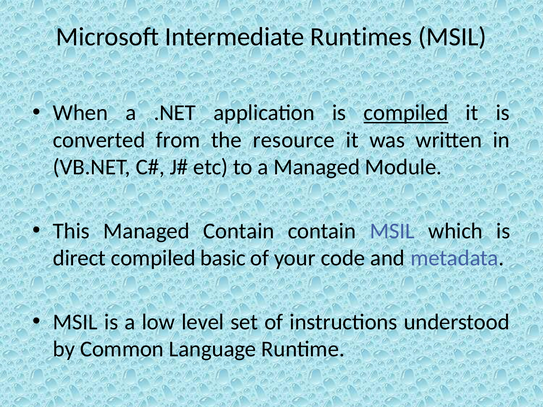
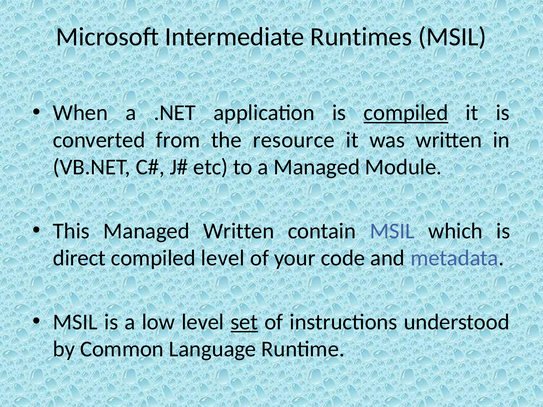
Managed Contain: Contain -> Written (239, 231)
compiled basic: basic -> level (223, 258)
set underline: none -> present (244, 322)
